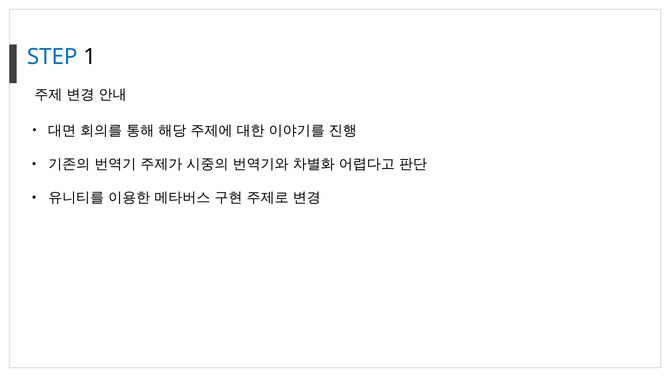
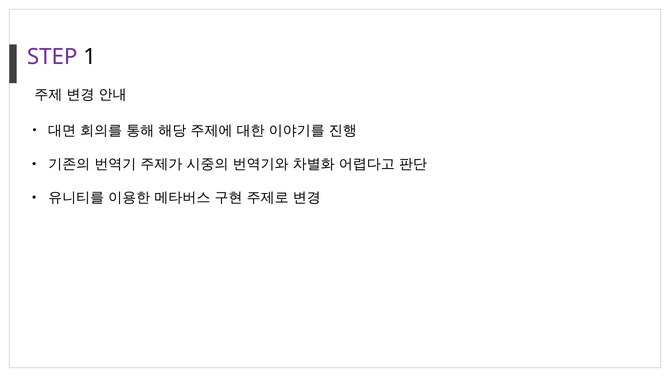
STEP colour: blue -> purple (52, 57)
